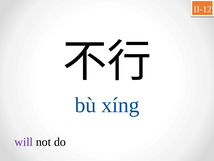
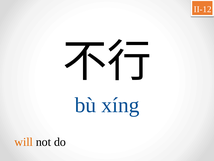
will colour: purple -> orange (24, 142)
